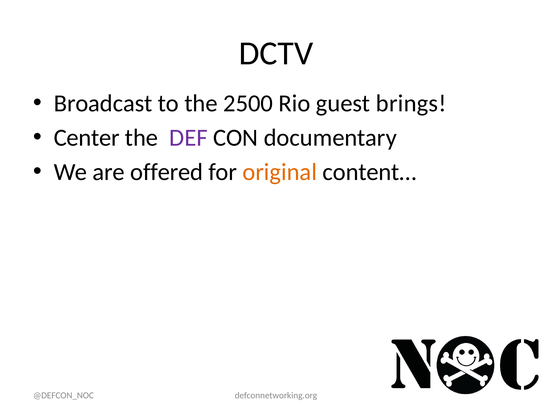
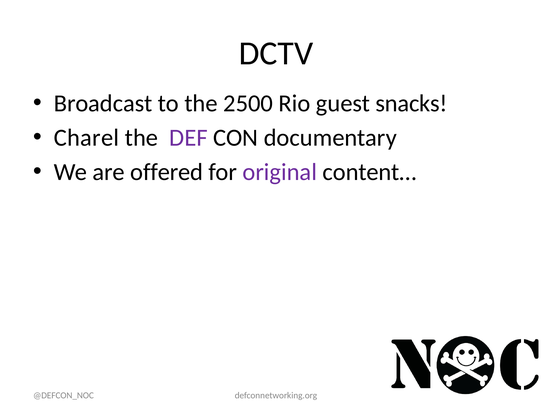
brings: brings -> snacks (411, 103)
Center: Center -> Charel (86, 138)
original colour: orange -> purple (280, 172)
